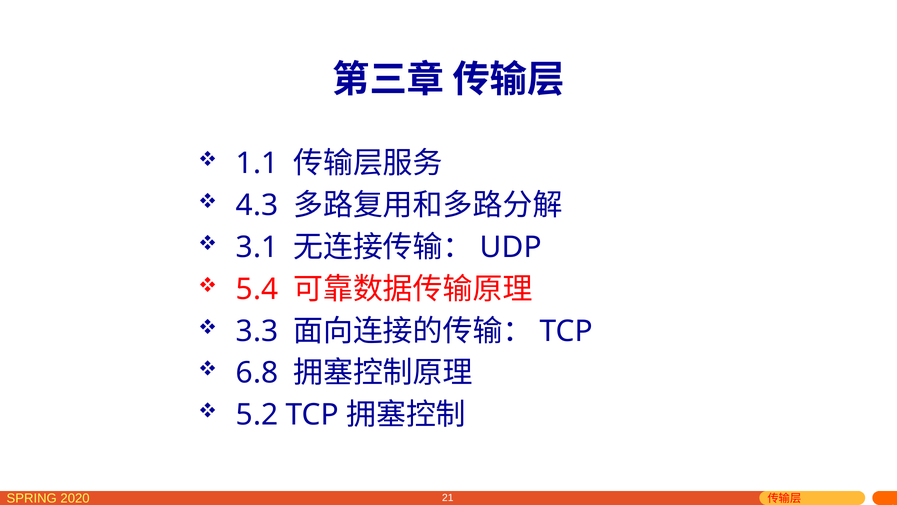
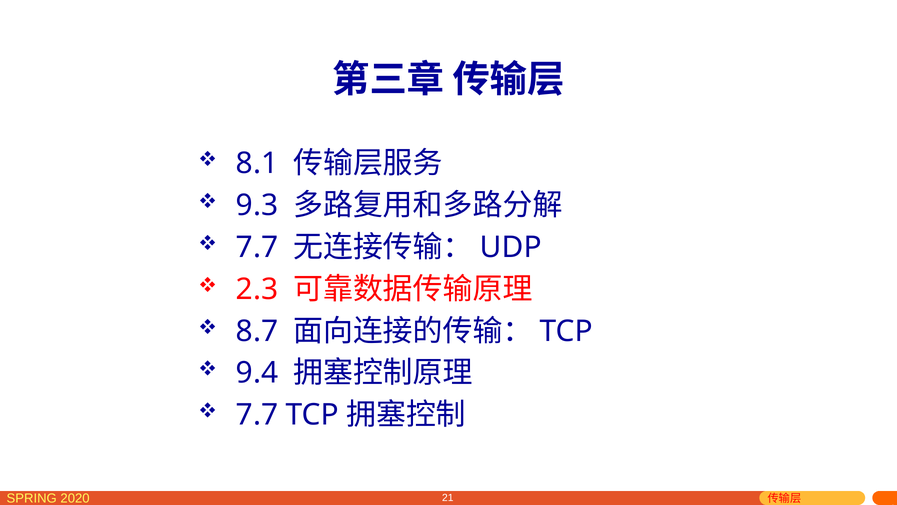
1.1: 1.1 -> 8.1 (257, 163)
4.3: 4.3 -> 9.3 (257, 205)
3.1: 3.1 -> 7.7 (257, 247)
5.4: 5.4 -> 2.3 (257, 289)
3.3: 3.3 -> 8.7 (257, 331)
6.8: 6.8 -> 9.4 (257, 373)
5.2: 5.2 -> 7.7 (257, 415)
